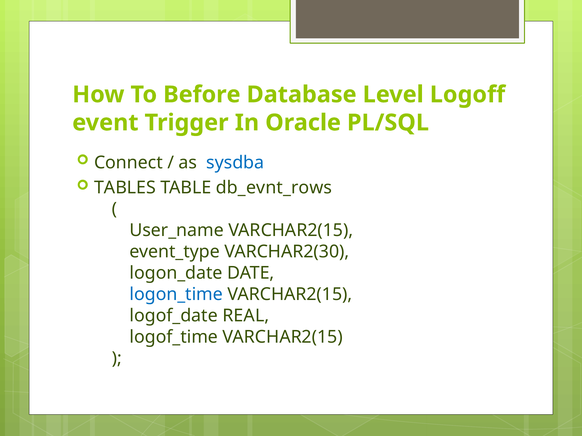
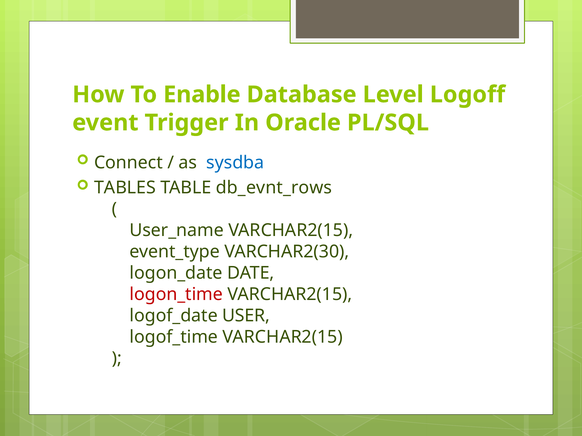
Before: Before -> Enable (202, 95)
logon_time colour: blue -> red (176, 295)
REAL: REAL -> USER (246, 316)
